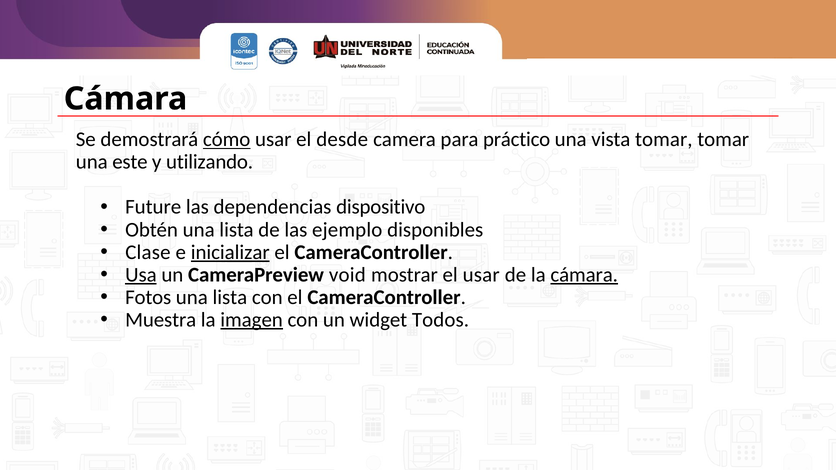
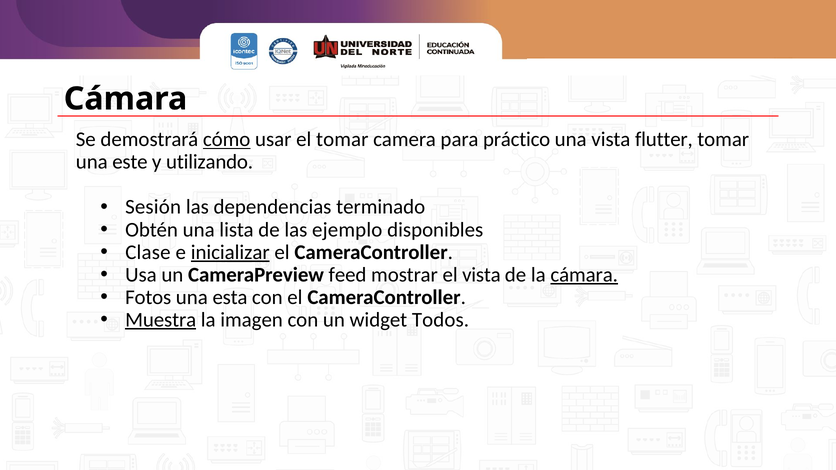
el desde: desde -> tomar (342, 139)
vista tomar: tomar -> flutter (664, 139)
Future: Future -> Sesión (153, 207)
dispositivo: dispositivo -> terminado (381, 207)
Usa underline: present -> none (141, 275)
void: void -> feed (348, 275)
el usar: usar -> vista (481, 275)
lista: lista -> esta (230, 297)
Muestra underline: none -> present (161, 320)
imagen underline: present -> none (252, 320)
